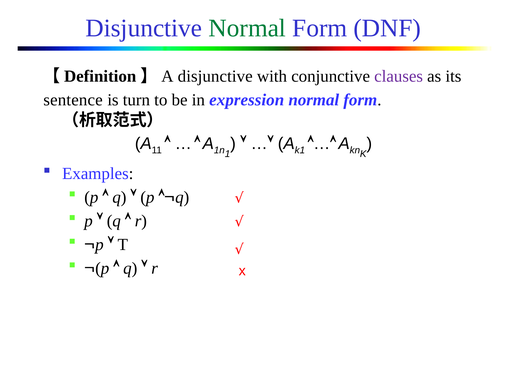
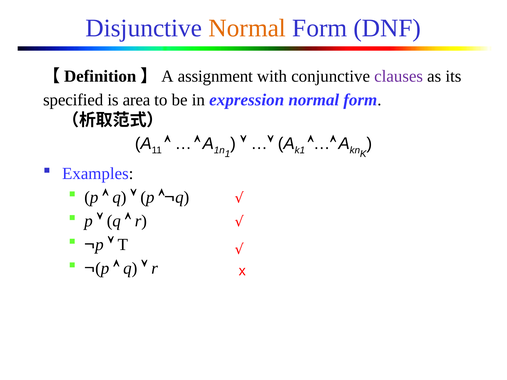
Normal colour: green -> orange (247, 28)
【Definition】A disjunctive: disjunctive -> assignment (215, 76)
sentence: sentence -> specified (73, 100)
turn: turn -> area (136, 100)
